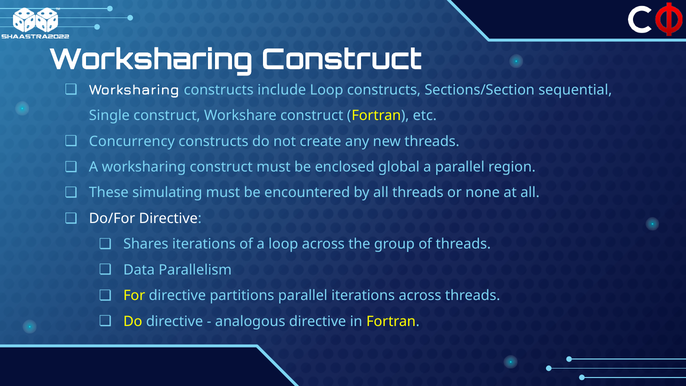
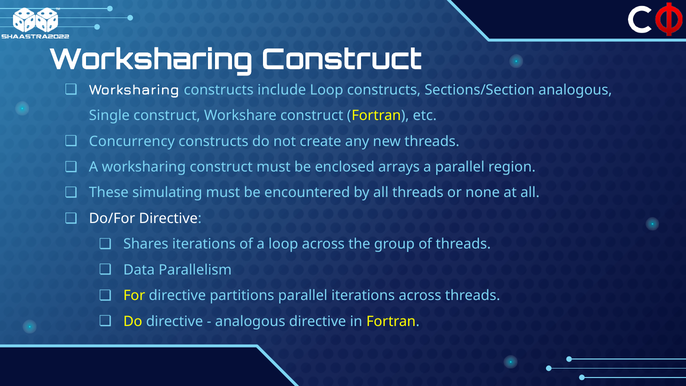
Sections/Section sequential: sequential -> analogous (575, 90)
global: global -> arrays (399, 167)
